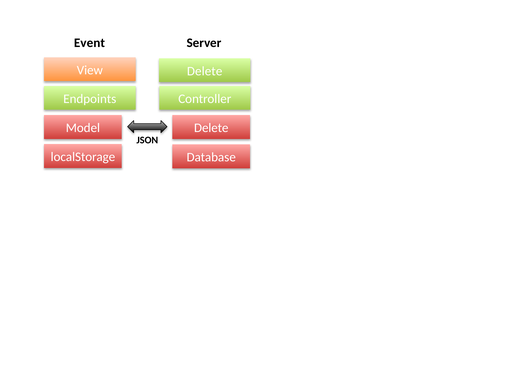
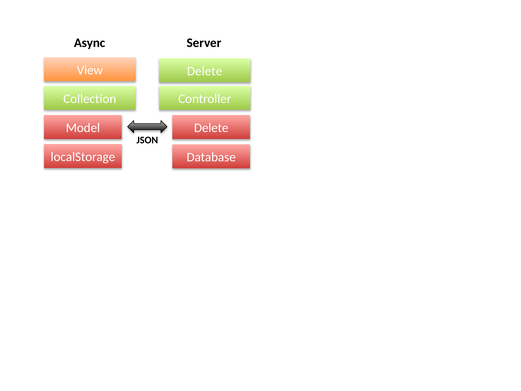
Event: Event -> Async (90, 43)
Endpoints: Endpoints -> Collection (90, 99)
